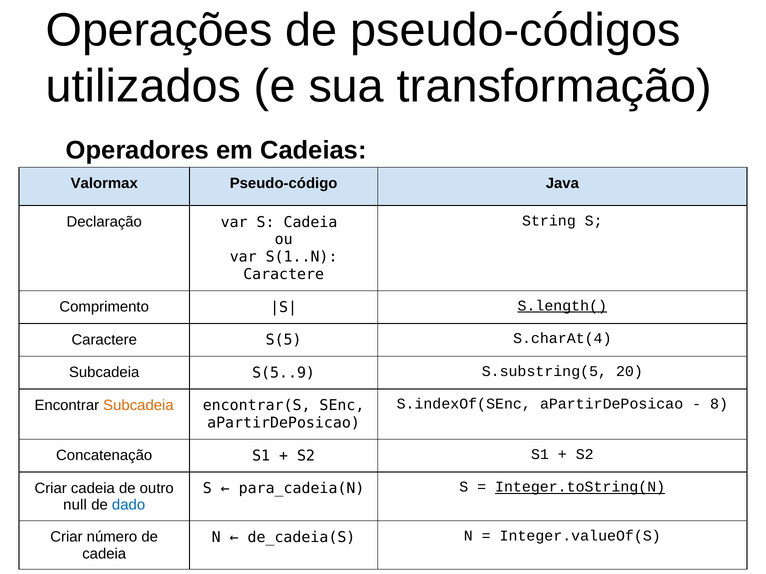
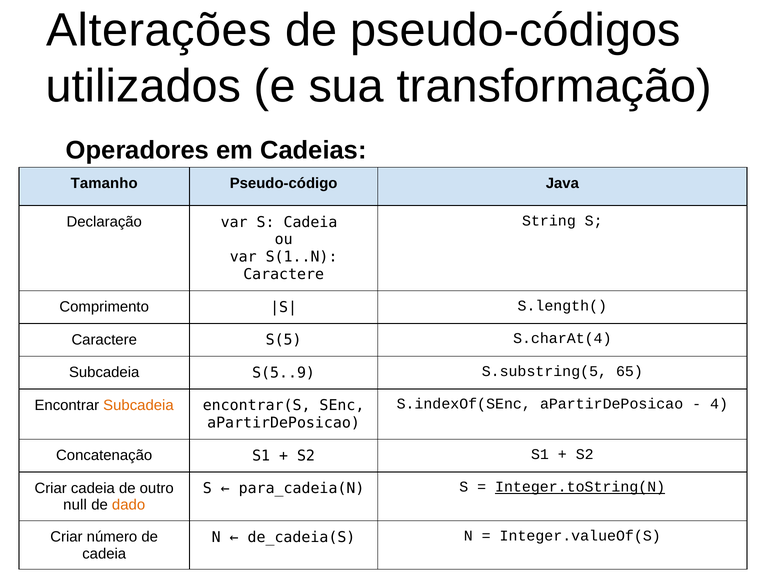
Operações: Operações -> Alterações (159, 30)
Valormax: Valormax -> Tamanho (104, 184)
S.length( underline: present -> none (562, 306)
20: 20 -> 65 (629, 372)
8: 8 -> 4 (719, 404)
dado colour: blue -> orange (129, 505)
